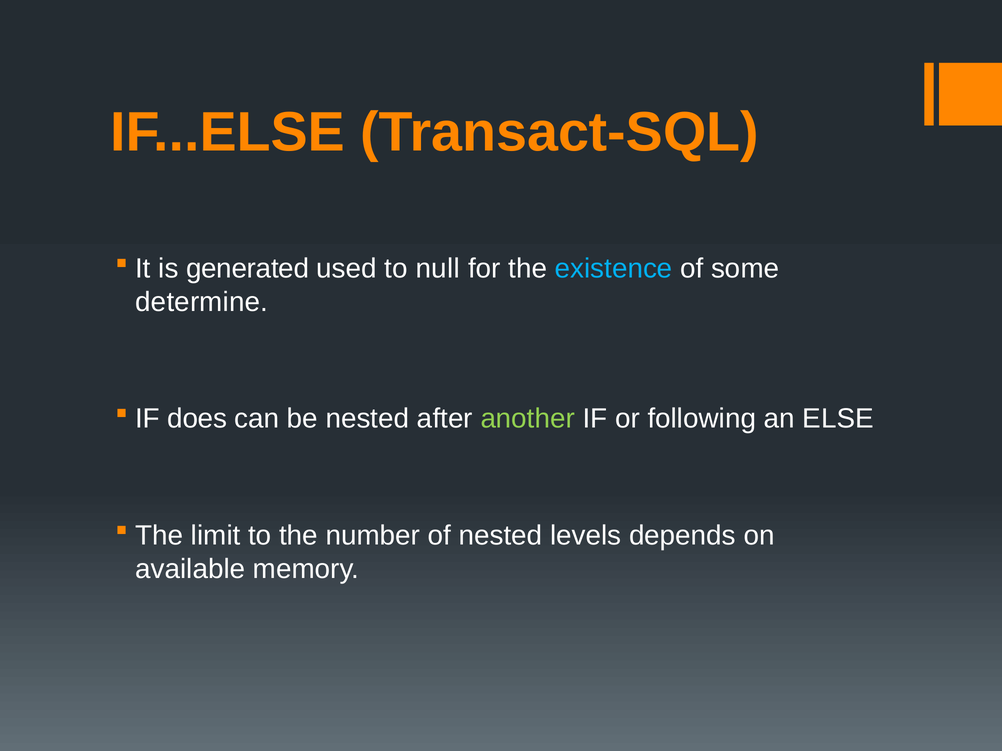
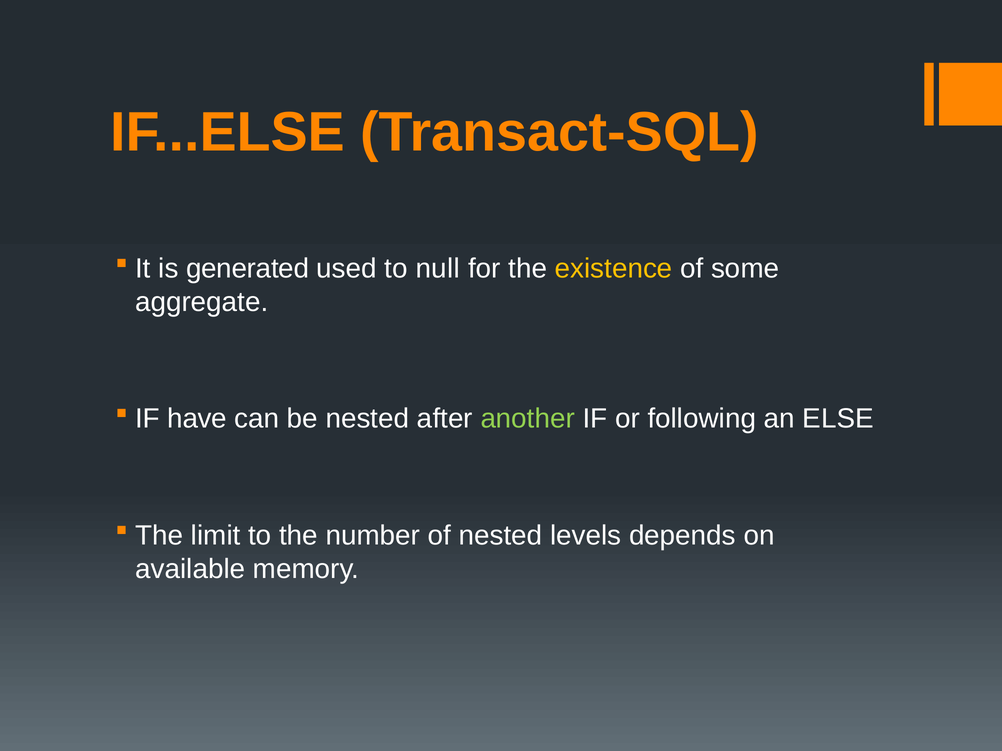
existence colour: light blue -> yellow (614, 269)
determine: determine -> aggregate (202, 302)
does: does -> have (197, 419)
